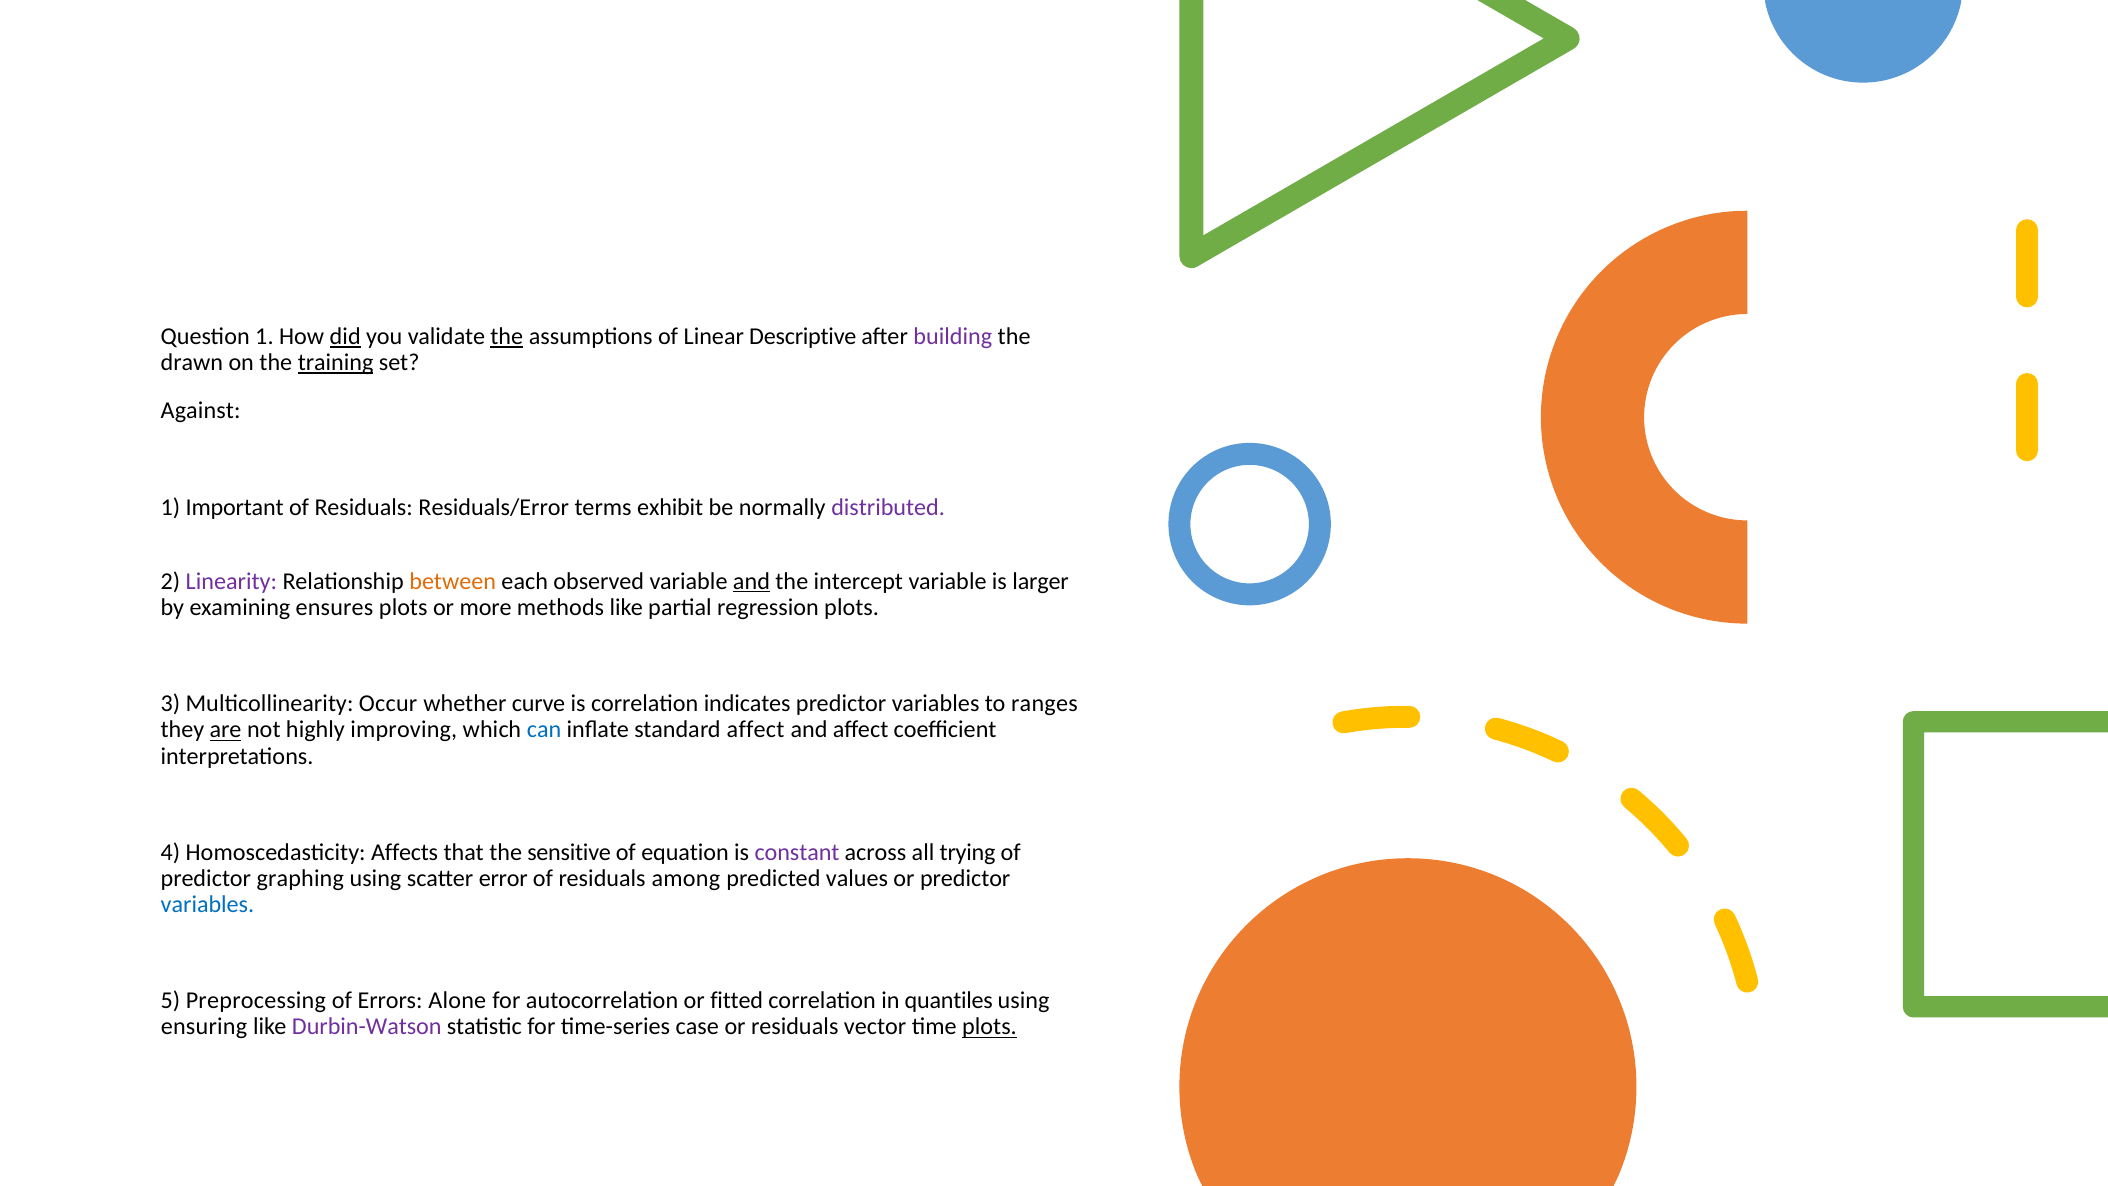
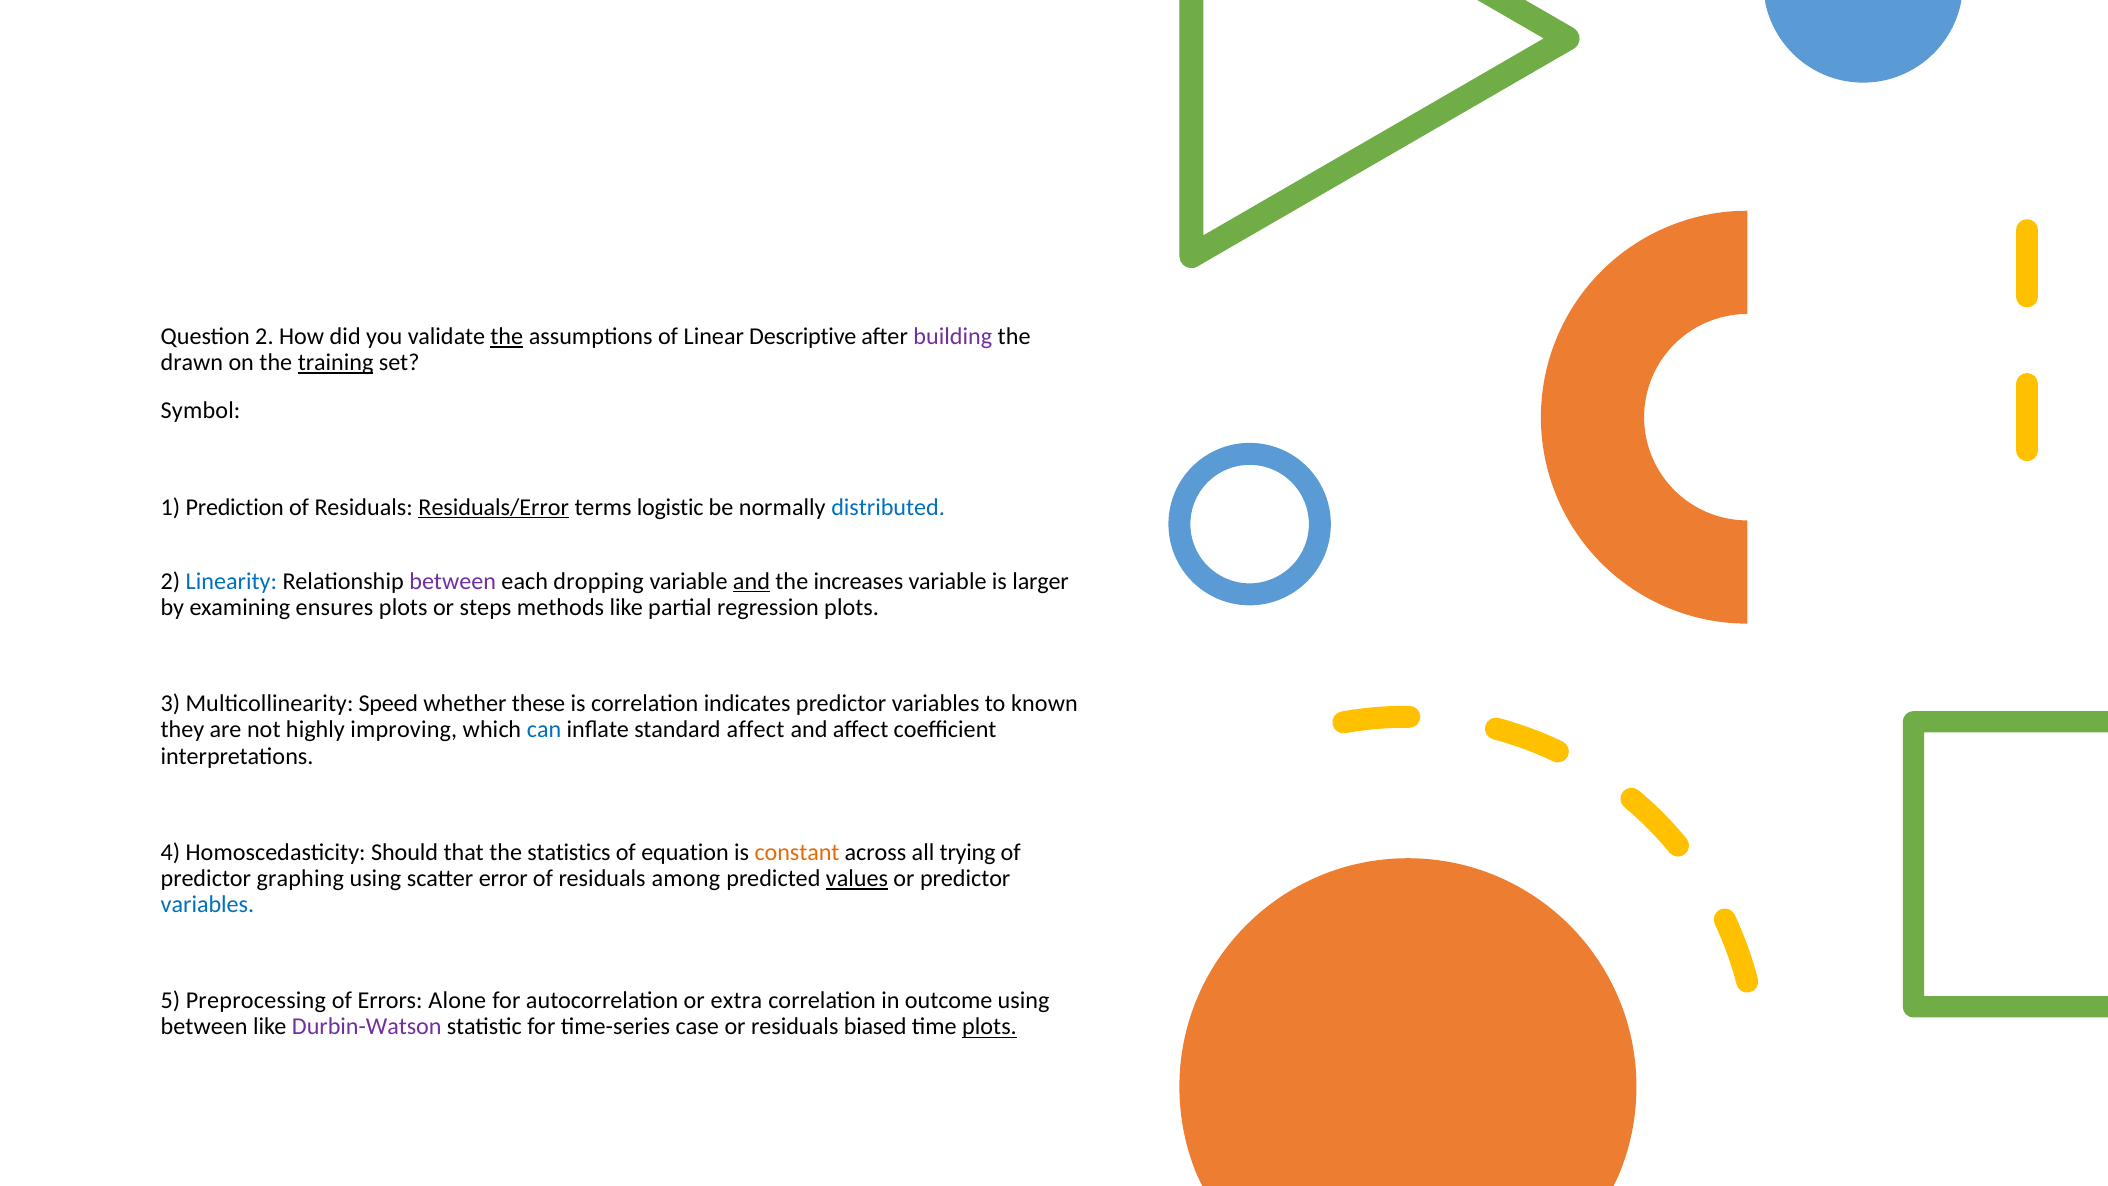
Question 1: 1 -> 2 (264, 336)
did underline: present -> none (345, 336)
Against: Against -> Symbol (201, 411)
Important: Important -> Prediction (235, 507)
Residuals/Error underline: none -> present (494, 507)
exhibit: exhibit -> logistic (670, 507)
distributed colour: purple -> blue (888, 507)
Linearity colour: purple -> blue (231, 581)
between colour: orange -> purple (453, 581)
observed: observed -> dropping (599, 581)
intercept: intercept -> increases (858, 581)
more: more -> steps (486, 607)
Occur: Occur -> Speed (388, 704)
curve: curve -> these (539, 704)
ranges: ranges -> known (1044, 704)
are underline: present -> none (226, 730)
Affects: Affects -> Should (405, 852)
sensitive: sensitive -> statistics (569, 852)
constant colour: purple -> orange (797, 852)
values underline: none -> present (857, 878)
fitted: fitted -> extra (736, 1001)
quantiles: quantiles -> outcome (949, 1001)
ensuring: ensuring -> between (204, 1027)
vector: vector -> biased (875, 1027)
